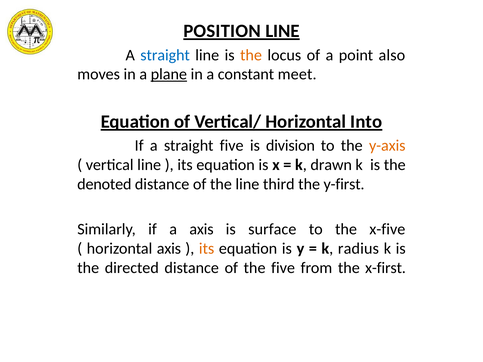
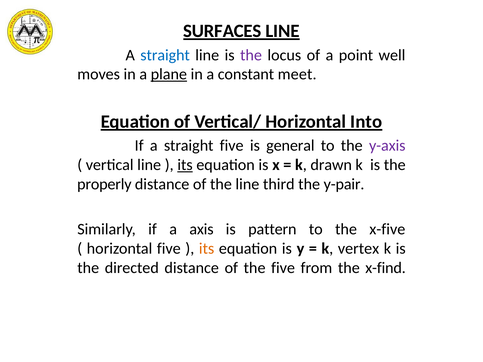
POSITION: POSITION -> SURFACES (222, 31)
the colour: orange -> purple (251, 55)
also: also -> well (392, 55)
division: division -> general (290, 146)
y-axis colour: orange -> purple (387, 146)
its underline: none -> present (185, 165)
denoted: denoted -> properly (104, 184)
y-first: y-first -> y-pair (344, 184)
surface: surface -> pattern (272, 229)
horizontal axis: axis -> five (169, 249)
radius: radius -> vertex (358, 249)
x-first: x-first -> x-find (386, 268)
